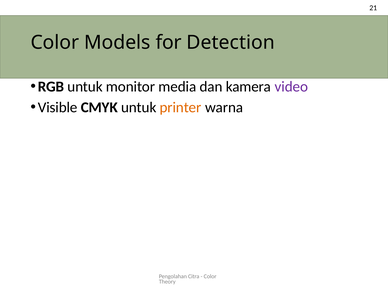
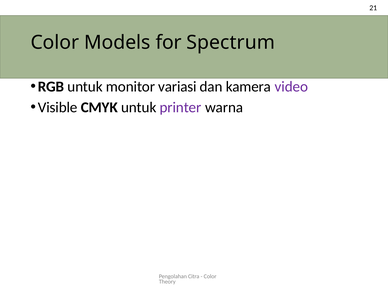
Detection: Detection -> Spectrum (231, 43)
media: media -> variasi (177, 87)
printer colour: orange -> purple (181, 107)
